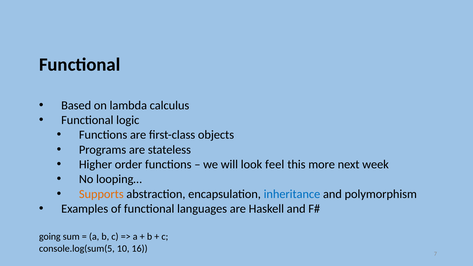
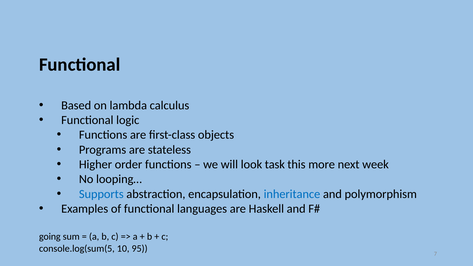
feel: feel -> task (275, 164)
Supports colour: orange -> blue (101, 194)
16: 16 -> 95 (140, 249)
